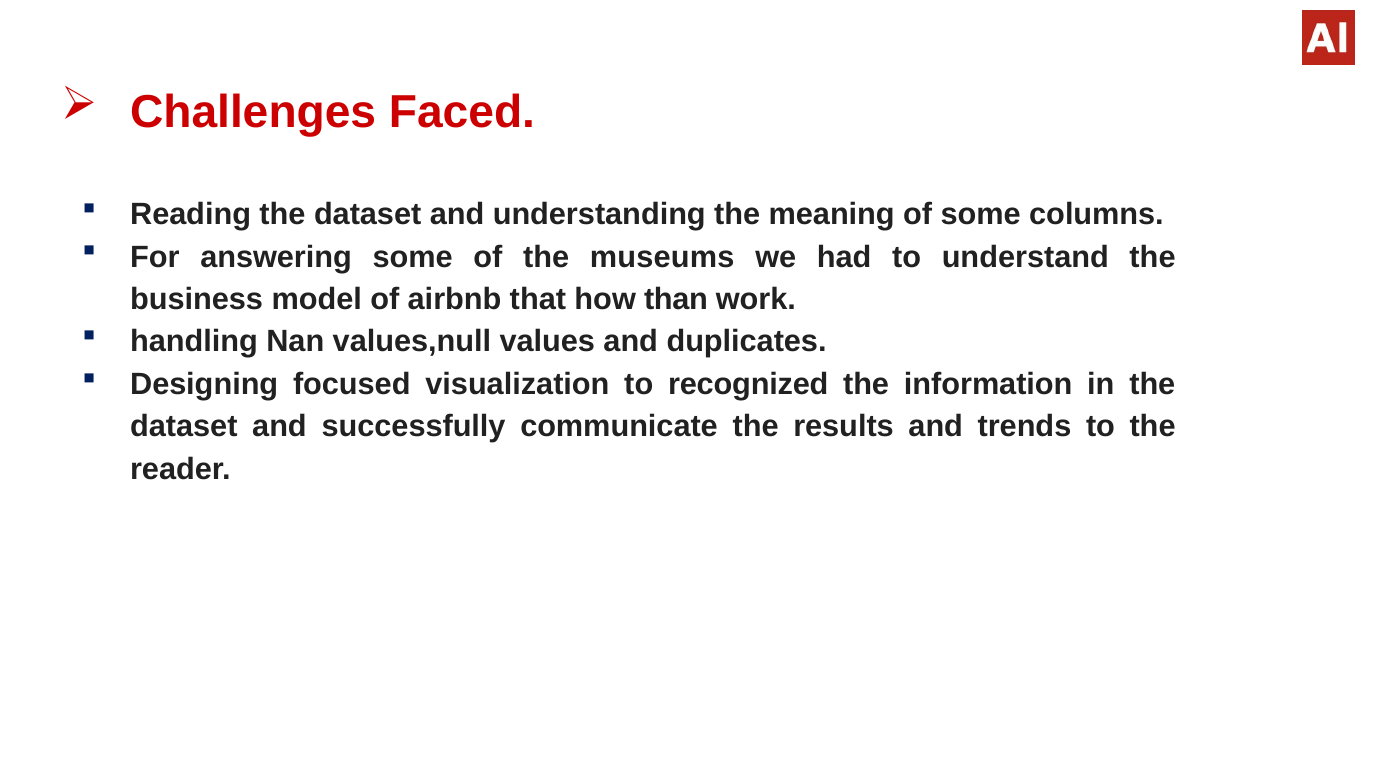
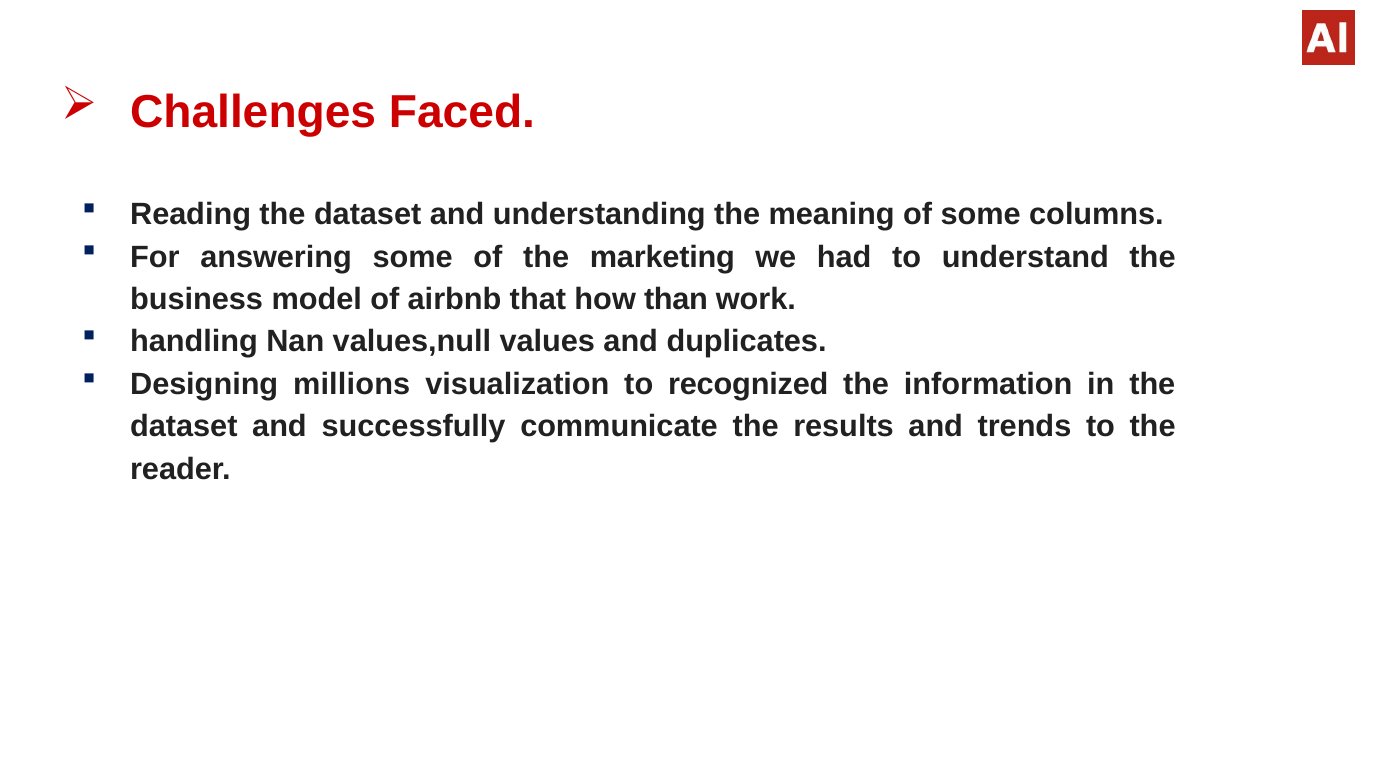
museums: museums -> marketing (662, 257)
focused: focused -> millions (352, 384)
